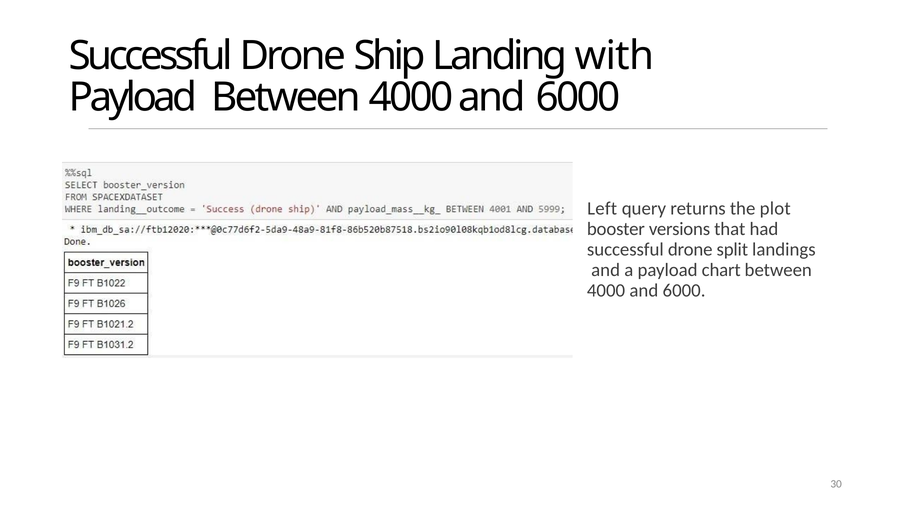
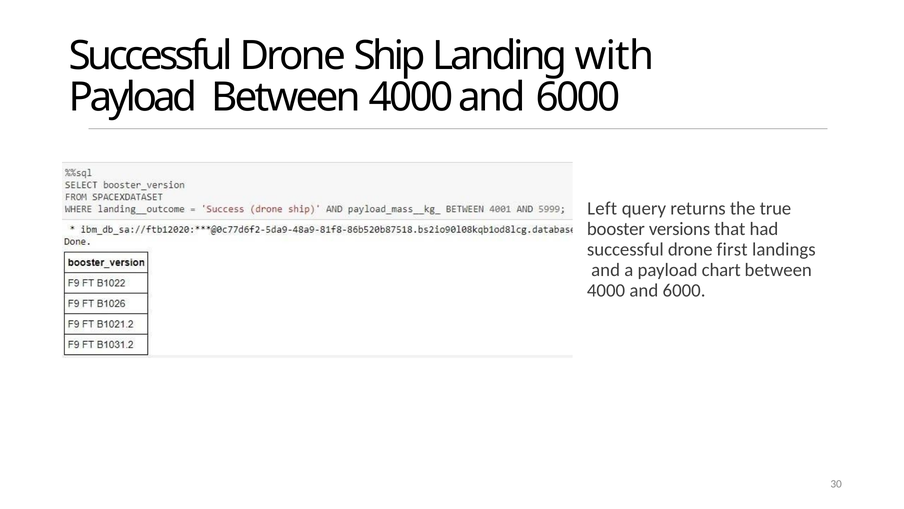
plot: plot -> true (775, 208)
split: split -> first (732, 249)
